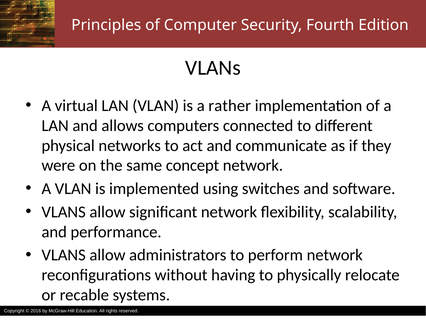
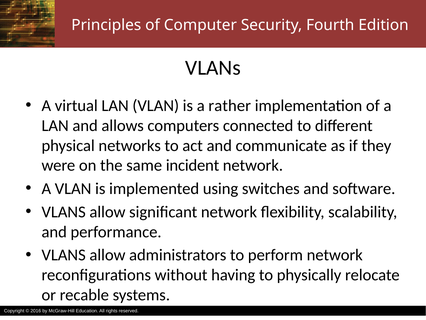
concept: concept -> incident (193, 165)
